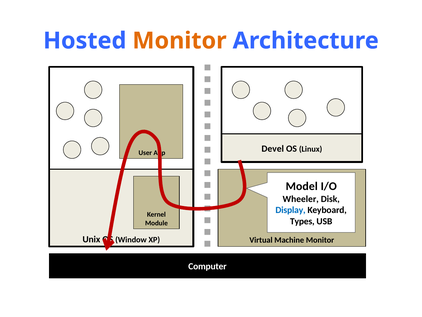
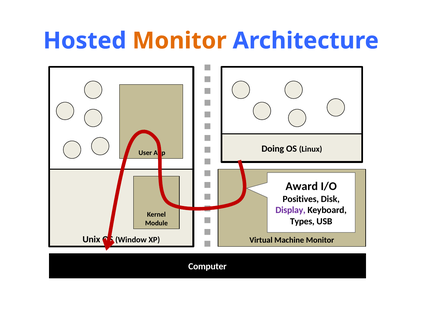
Devel: Devel -> Doing (273, 148)
Model: Model -> Award (302, 186)
Wheeler: Wheeler -> Positives (301, 199)
Display colour: blue -> purple (290, 210)
